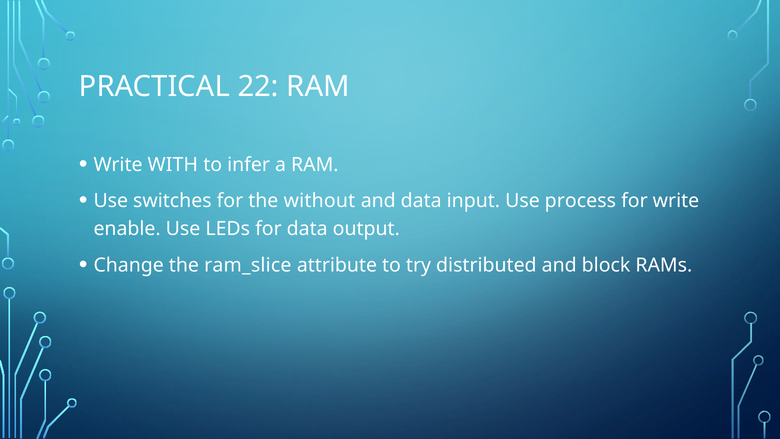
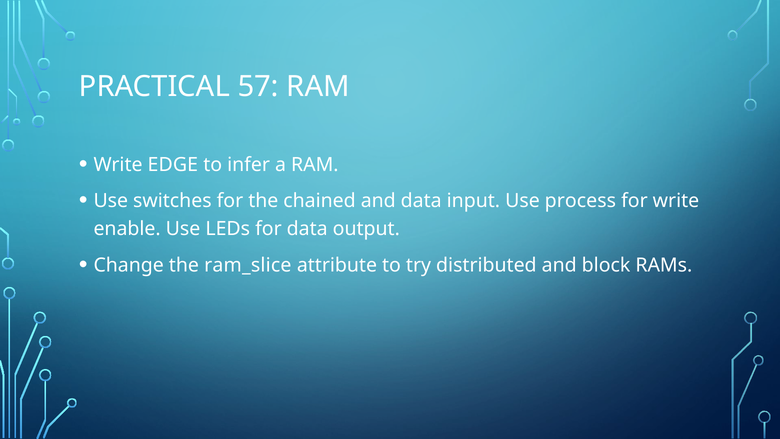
22: 22 -> 57 (258, 87)
WITH: WITH -> EDGE (173, 165)
without: without -> chained (320, 201)
